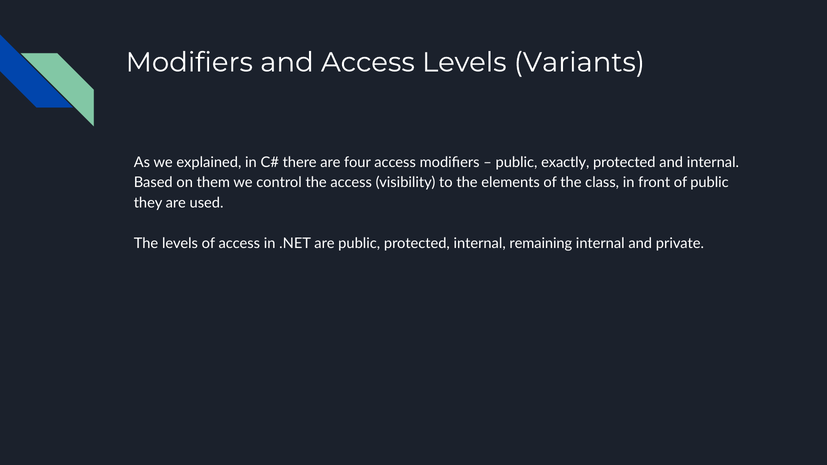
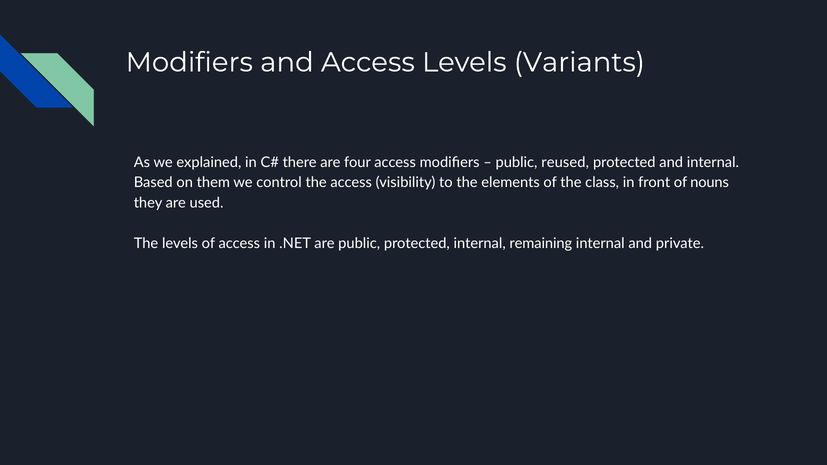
exactly: exactly -> reused (565, 162)
of public: public -> nouns (710, 183)
